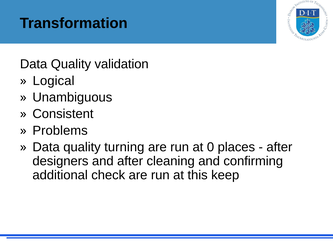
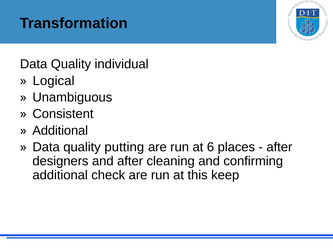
validation: validation -> individual (122, 64)
Problems: Problems -> Additional (60, 130)
turning: turning -> putting (124, 147)
0: 0 -> 6 (211, 147)
